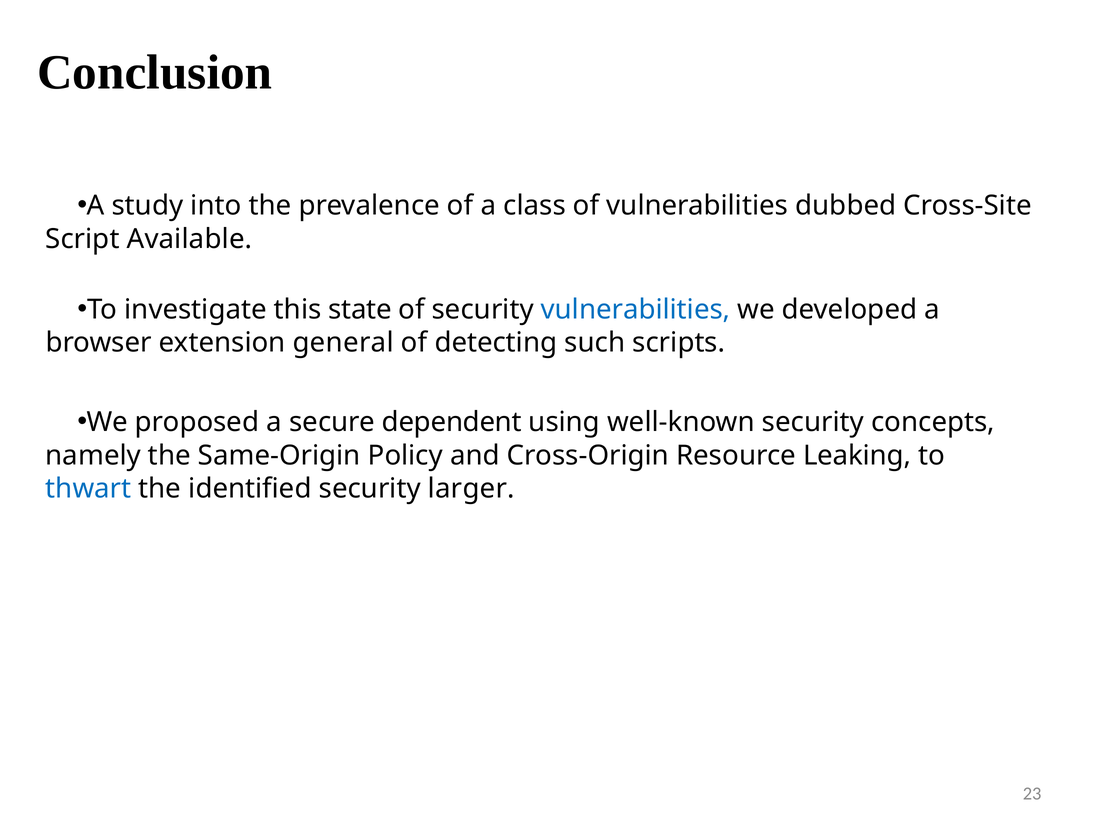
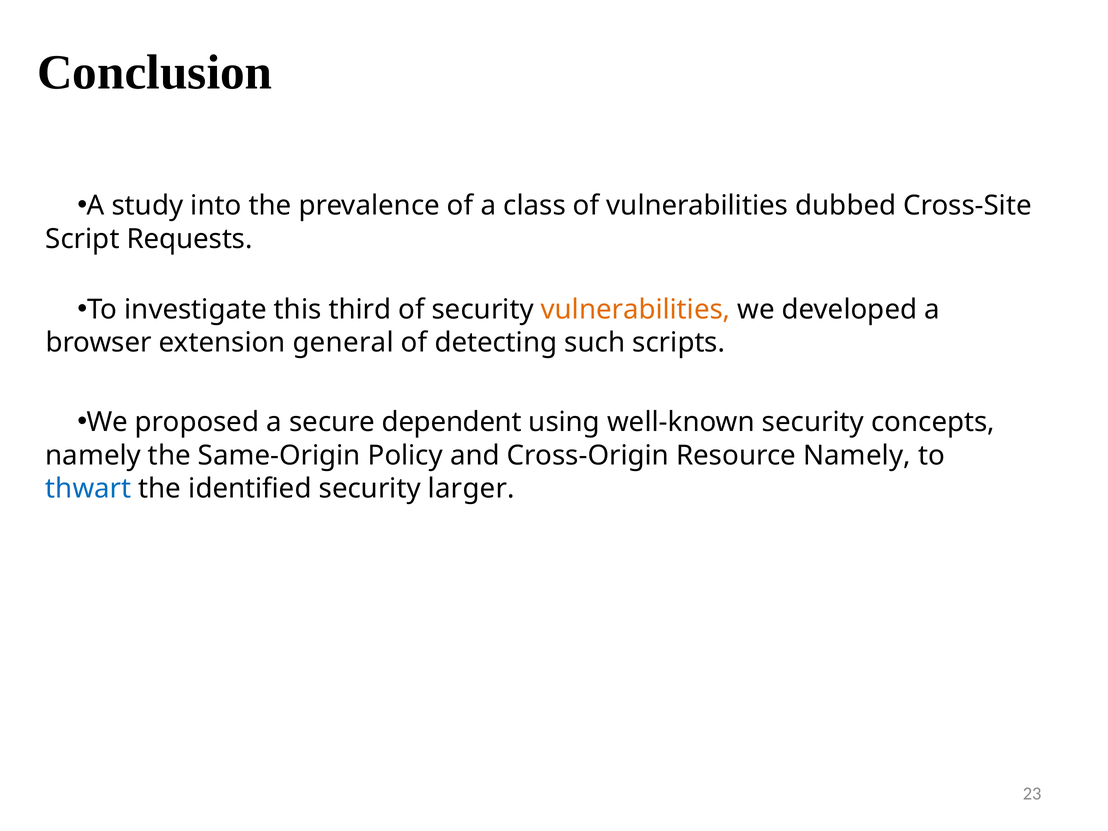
Available: Available -> Requests (190, 239)
state: state -> third (360, 310)
vulnerabilities colour: blue -> orange (636, 310)
Resource Leaking: Leaking -> Namely (857, 455)
